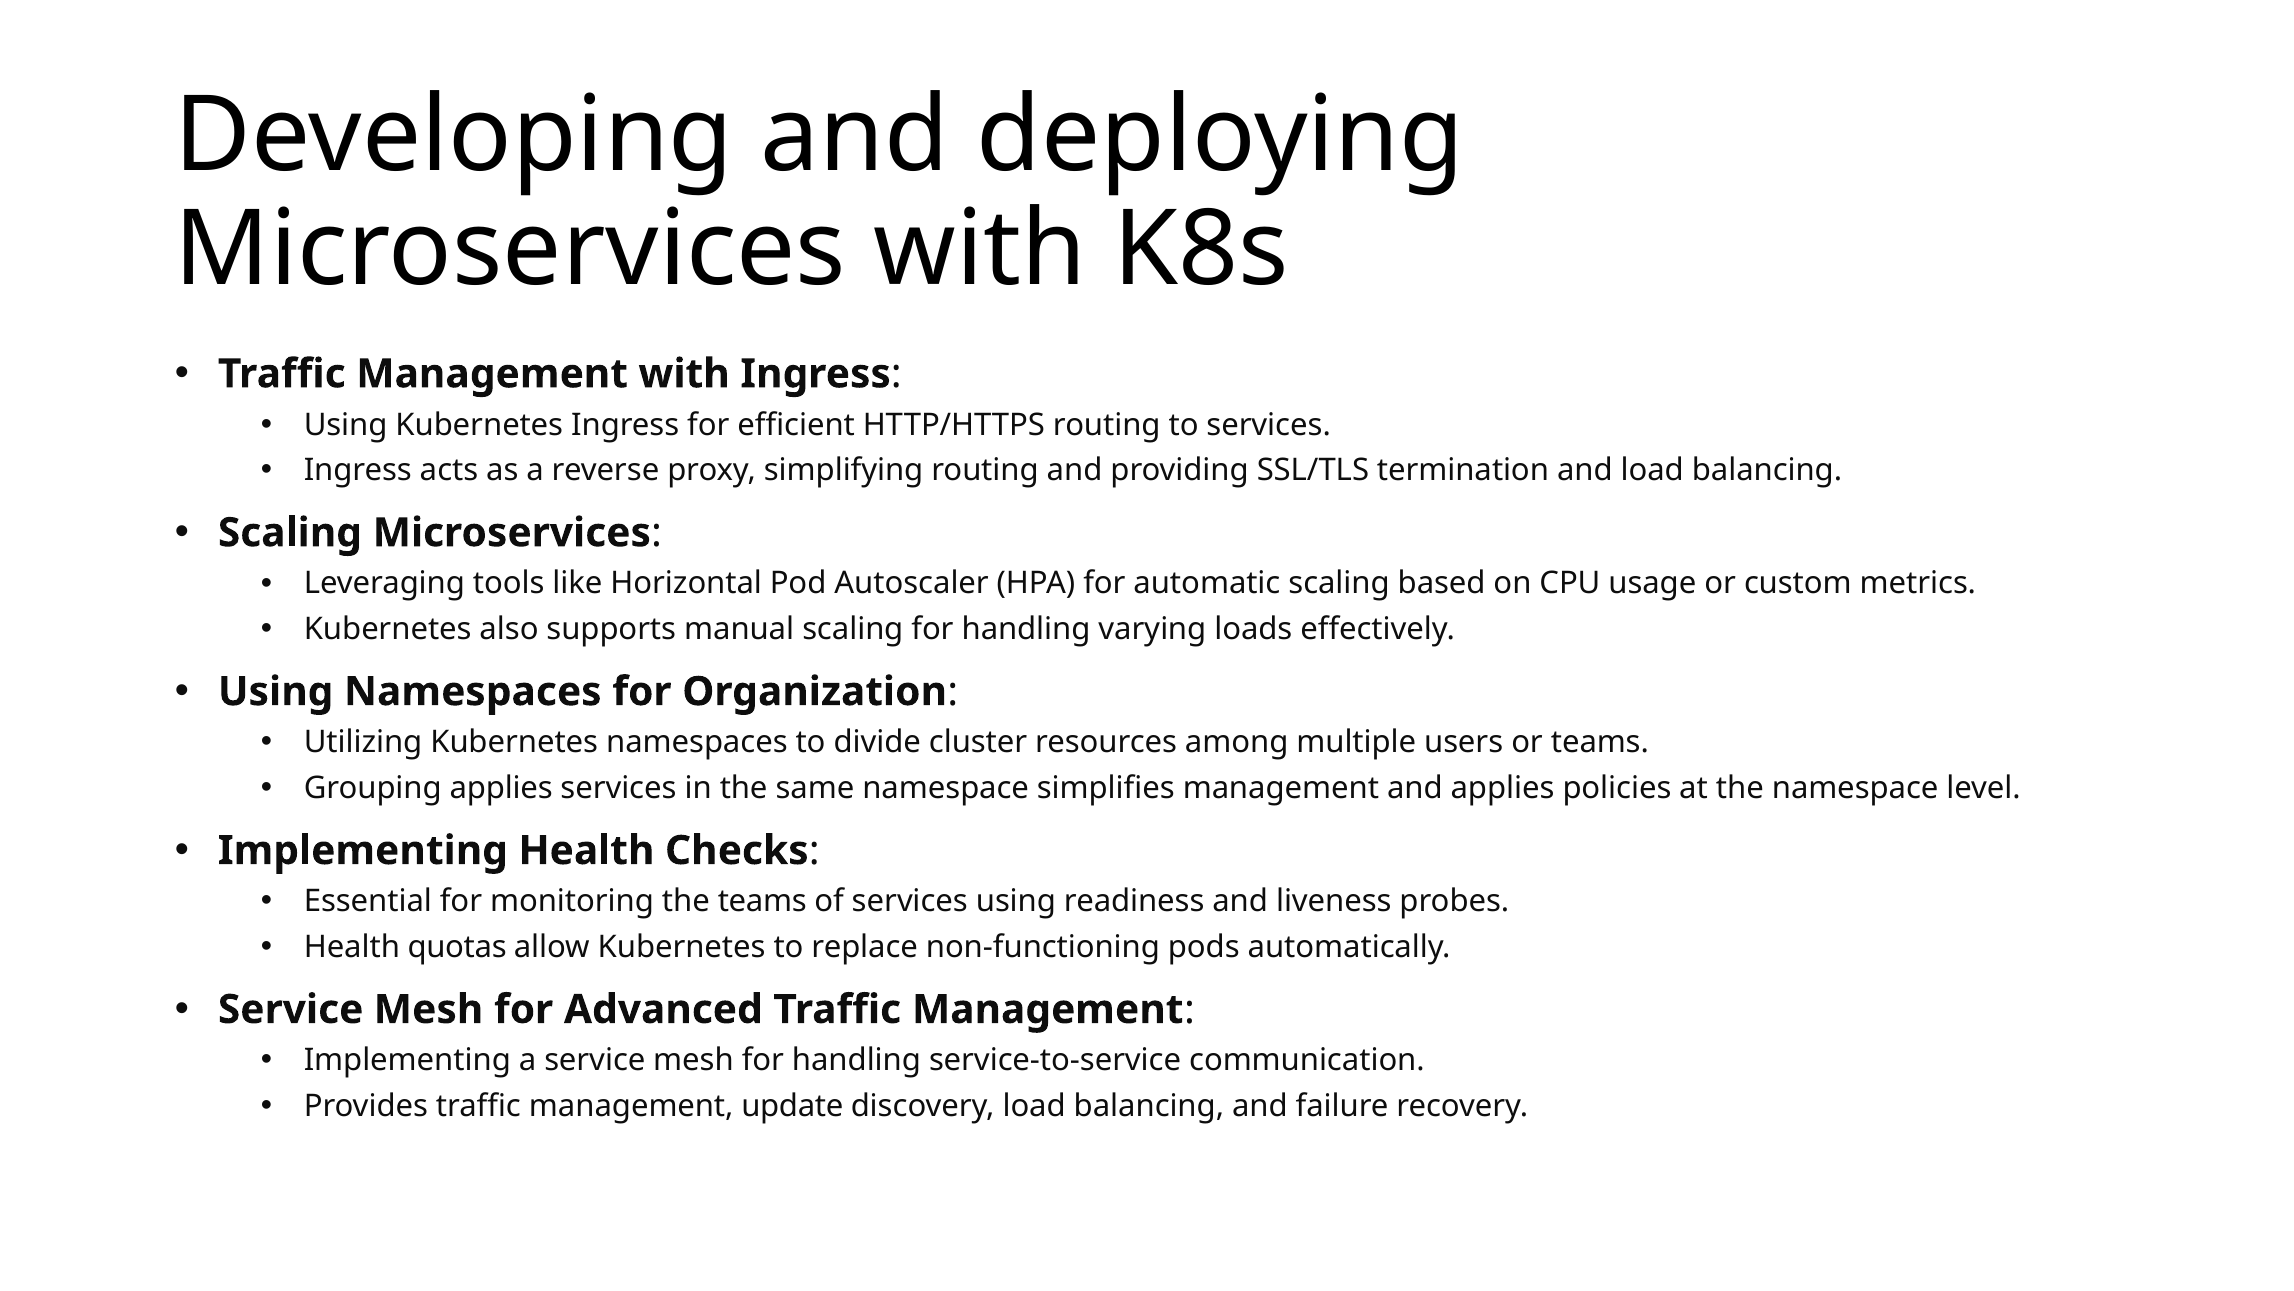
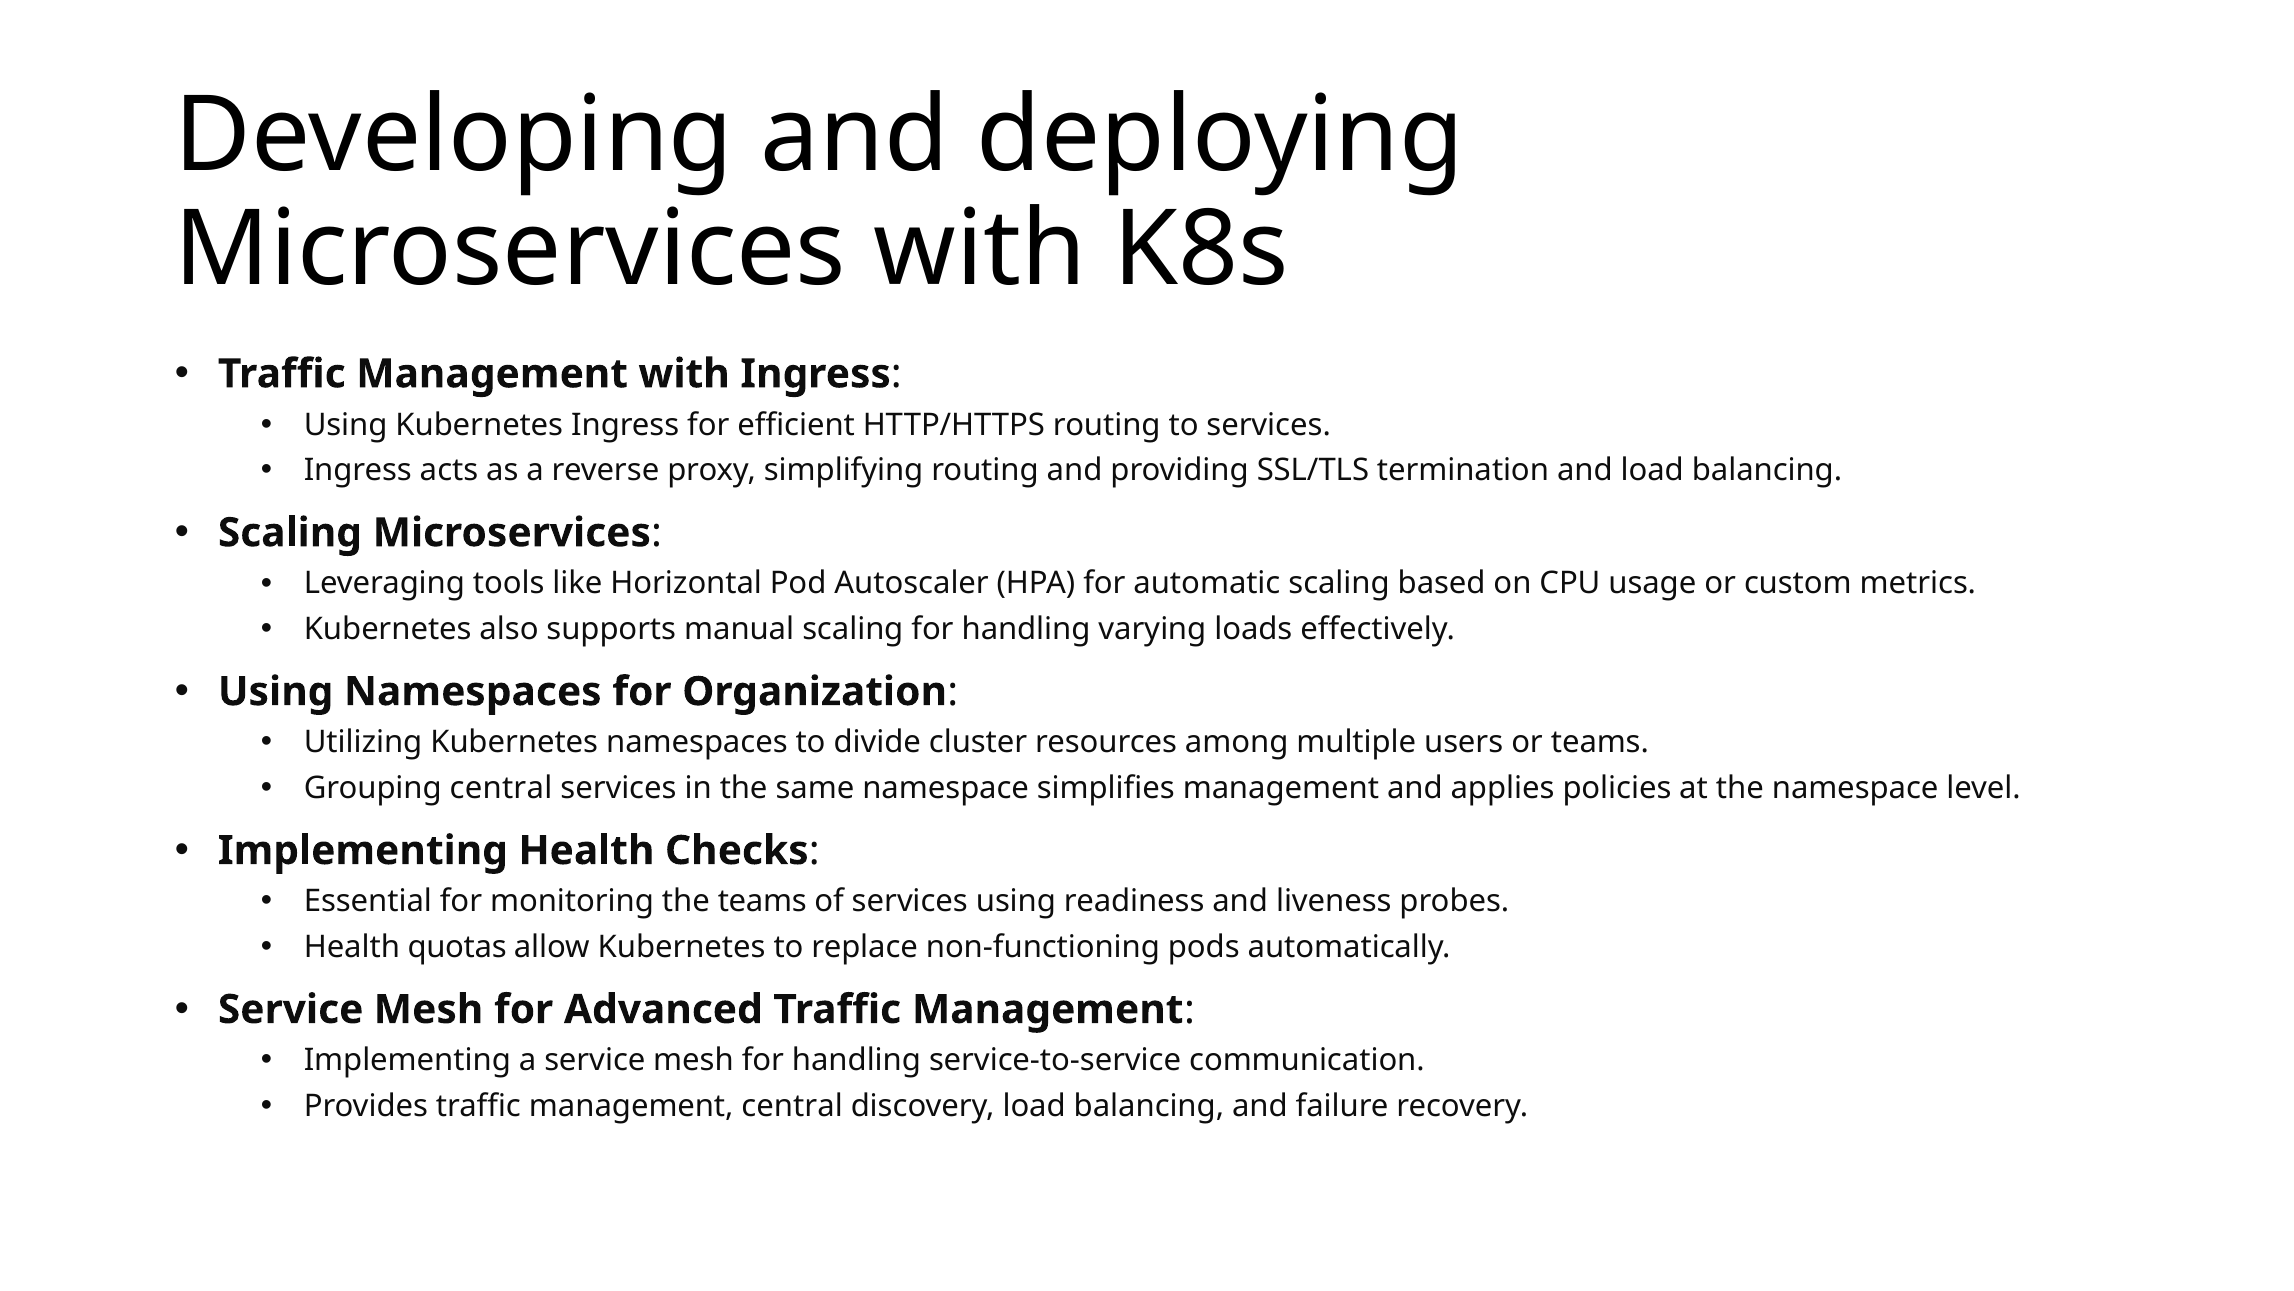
Grouping applies: applies -> central (501, 788)
management update: update -> central (792, 1105)
